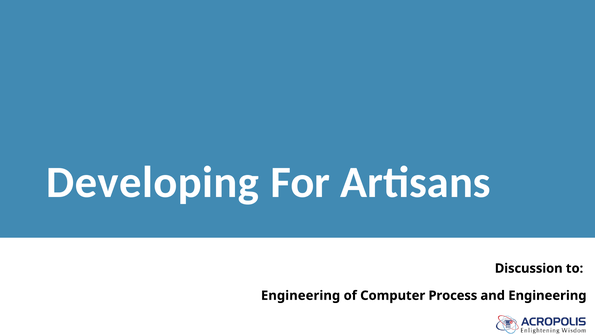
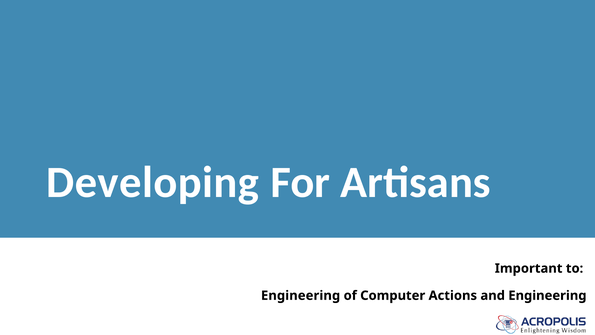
Discussion: Discussion -> Important (529, 268)
Process: Process -> Actions (453, 295)
